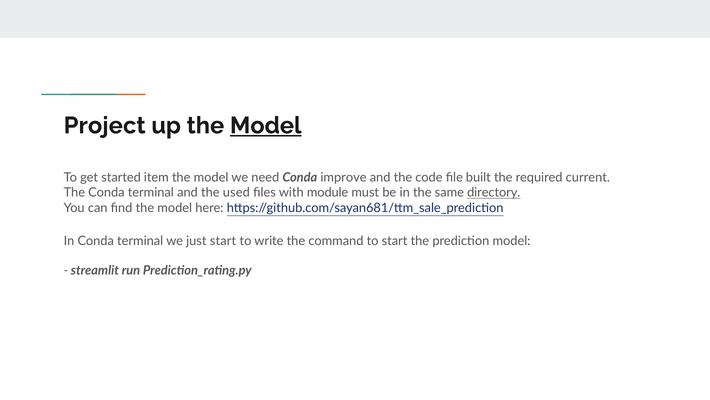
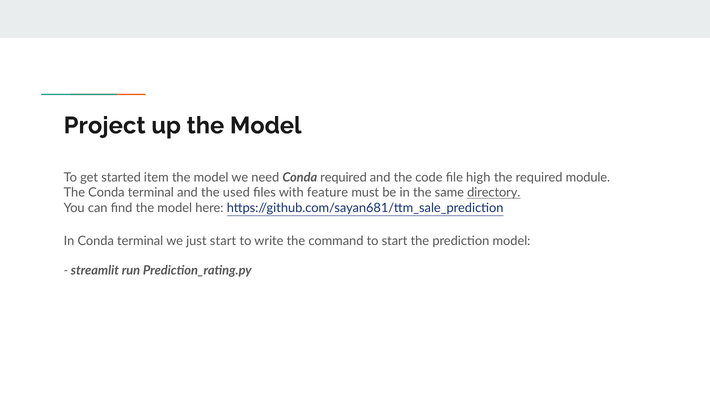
Model underline: present -> none (266, 125)
Conda improve: improve -> required (344, 177)
built: built -> high (478, 177)
current: current -> module (588, 177)
module: module -> feature (328, 192)
